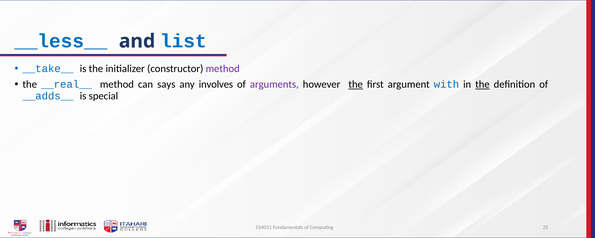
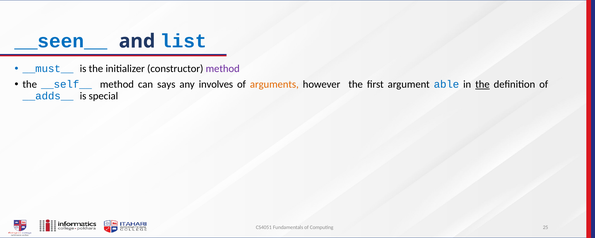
__less__: __less__ -> __seen__ (61, 41)
__take__: __take__ -> __must__ (48, 69)
__real__: __real__ -> __self__ (66, 84)
arguments colour: purple -> orange (274, 84)
the underline: present -> none (356, 84)
with: with -> able (446, 84)
